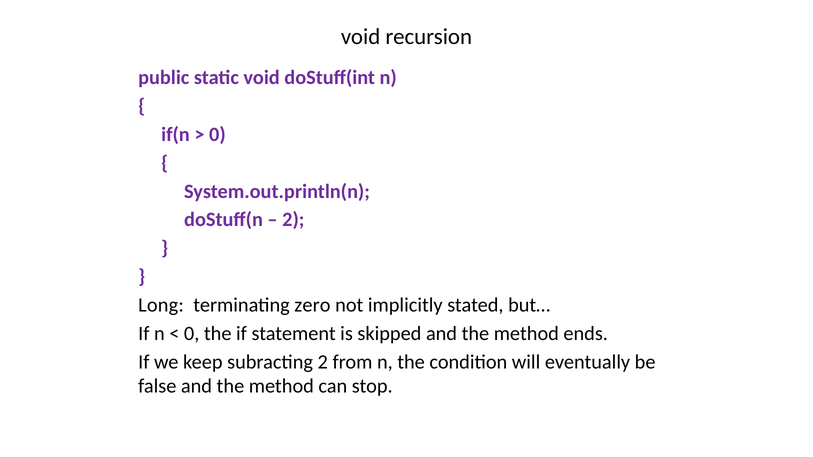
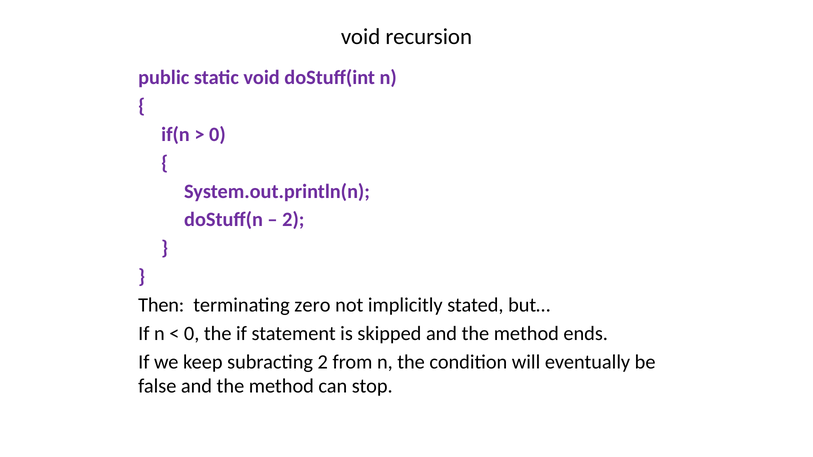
Long: Long -> Then (161, 305)
